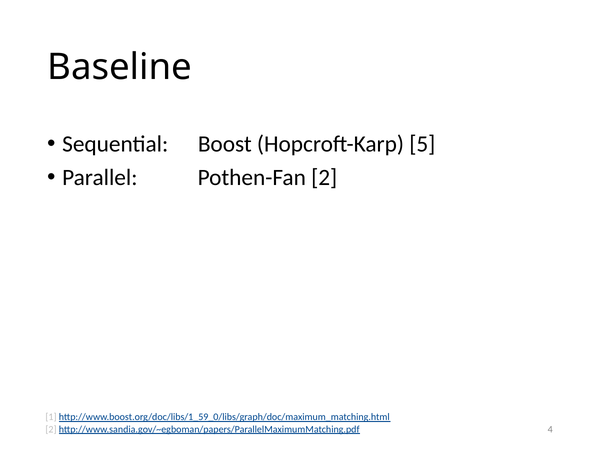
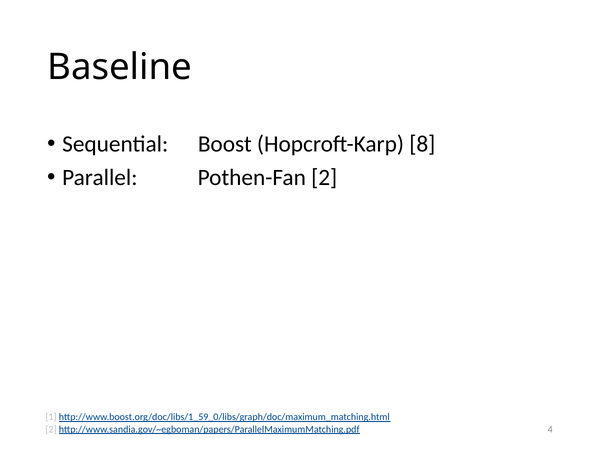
5: 5 -> 8 (422, 144)
